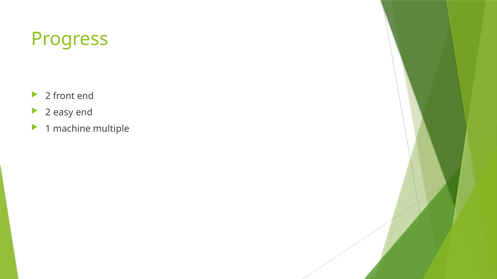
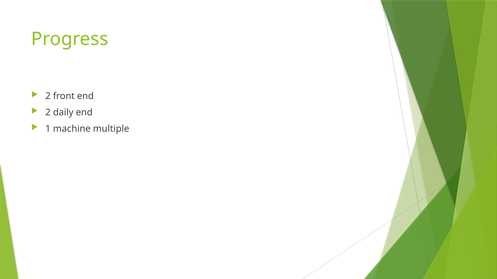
easy: easy -> daily (63, 113)
